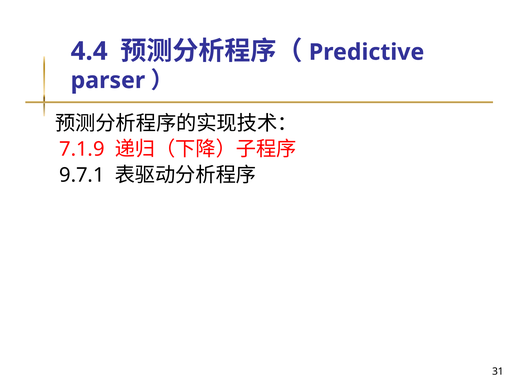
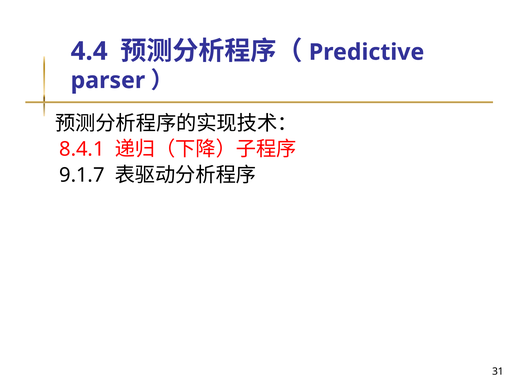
7.1.9: 7.1.9 -> 8.4.1 (82, 149)
9.7.1: 9.7.1 -> 9.1.7 (82, 175)
